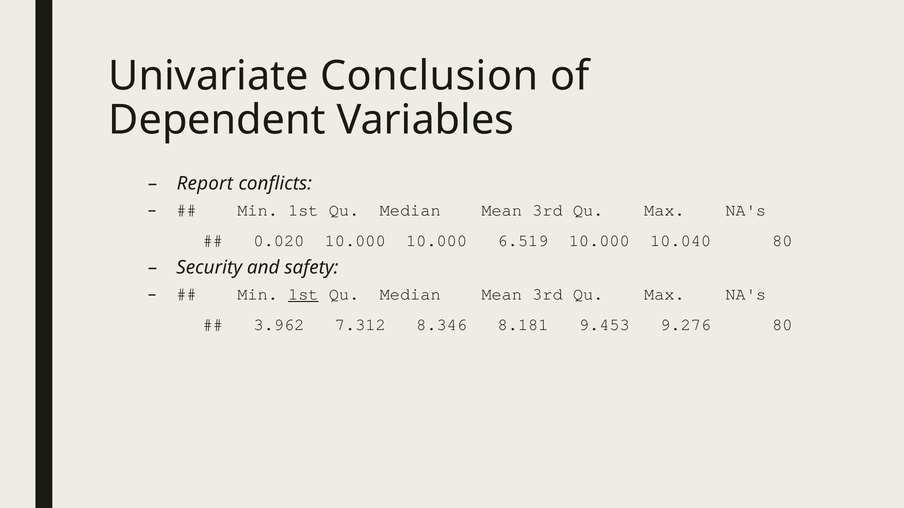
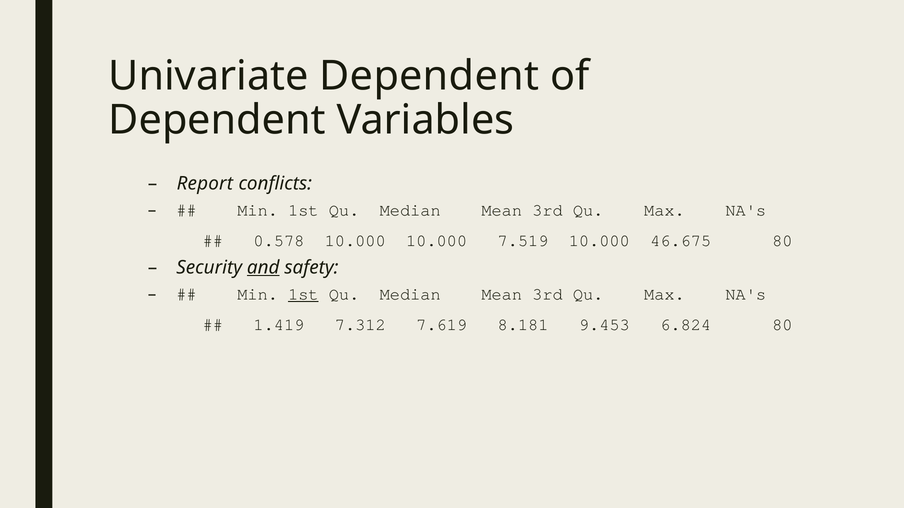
Univariate Conclusion: Conclusion -> Dependent (429, 76)
0.020: 0.020 -> 0.578 (279, 241)
6.519: 6.519 -> 7.519 (523, 241)
10.040: 10.040 -> 46.675 (681, 241)
and underline: none -> present (263, 268)
3.962: 3.962 -> 1.419 (279, 325)
8.346: 8.346 -> 7.619 (442, 325)
9.276: 9.276 -> 6.824 (686, 325)
